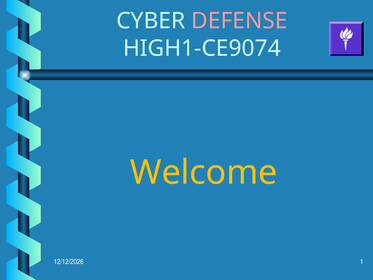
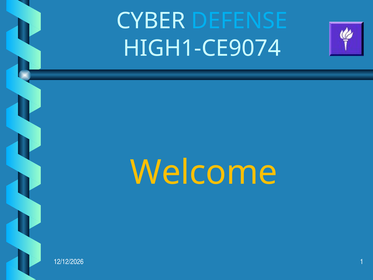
DEFENSE colour: pink -> light blue (239, 21)
